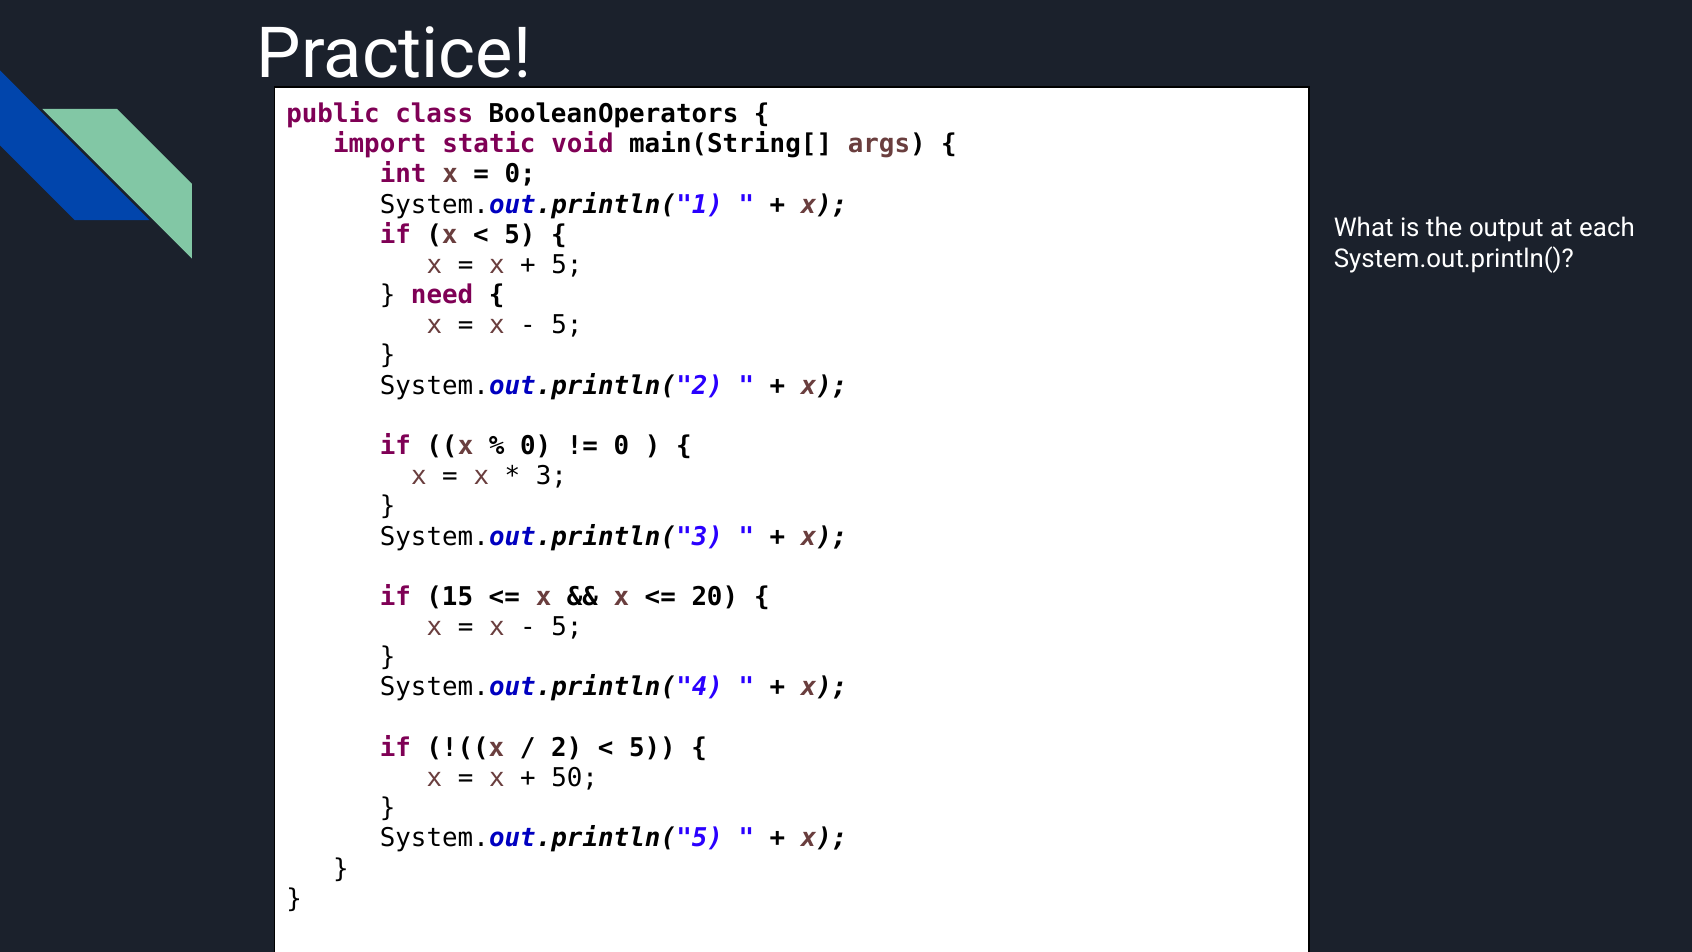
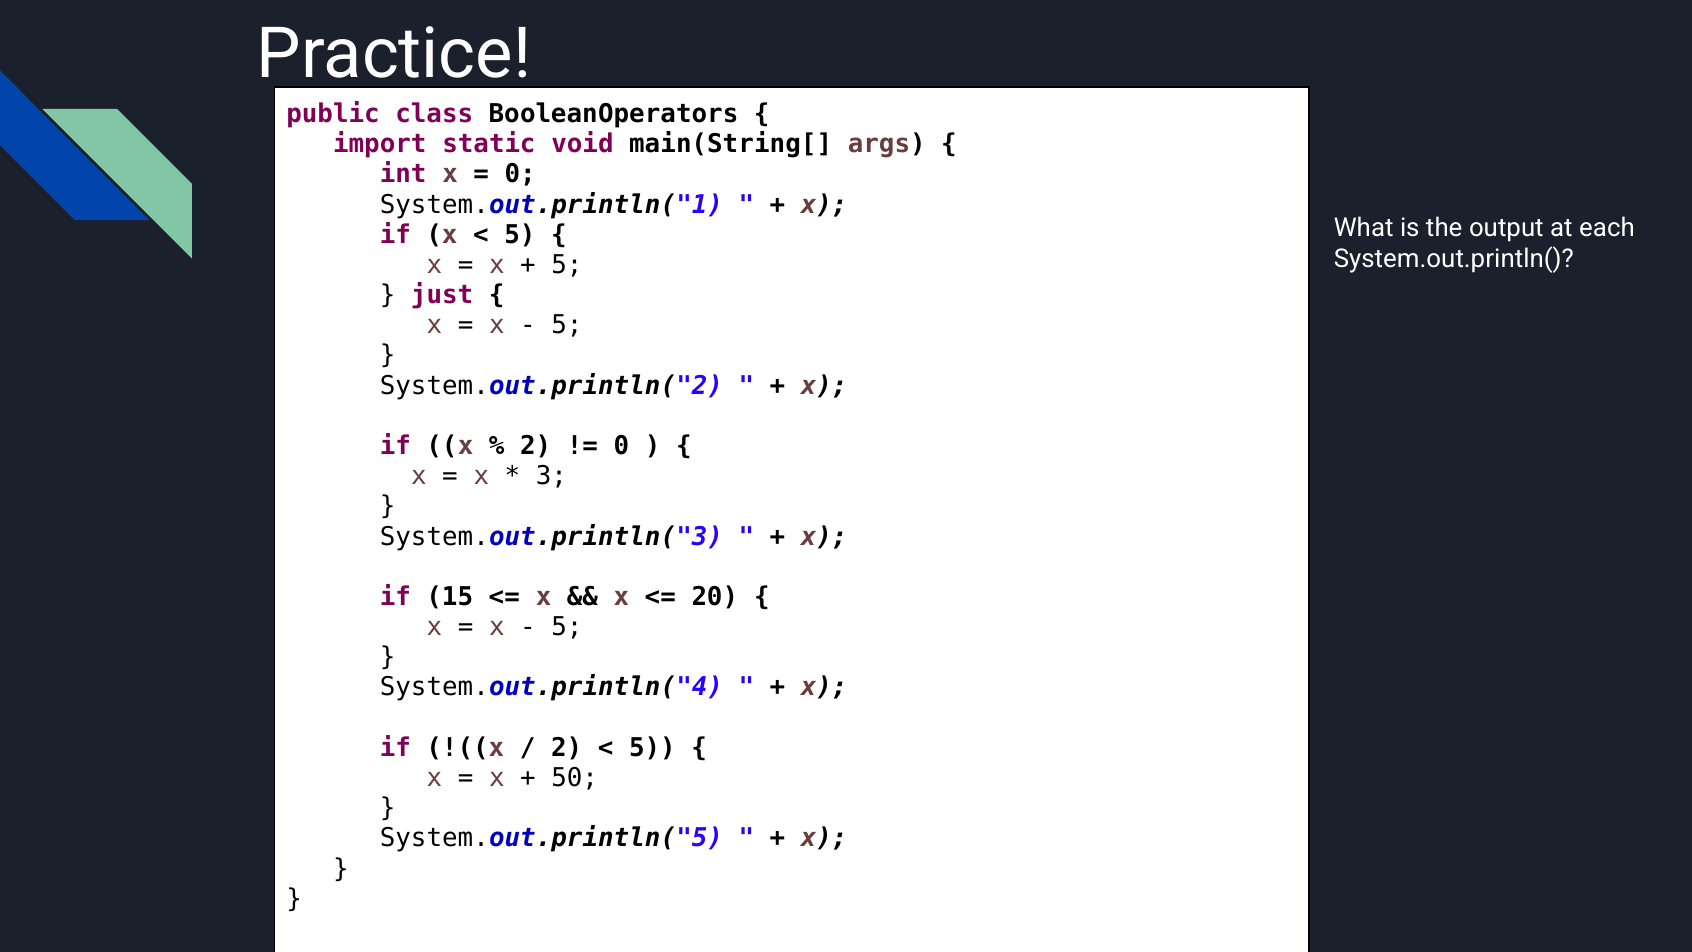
need: need -> just (442, 295)
0: 0 -> 2 (536, 446)
